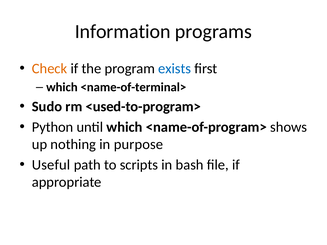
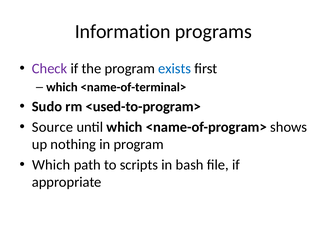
Check colour: orange -> purple (50, 69)
Python: Python -> Source (53, 127)
in purpose: purpose -> program (139, 145)
Useful: Useful -> Which (51, 165)
